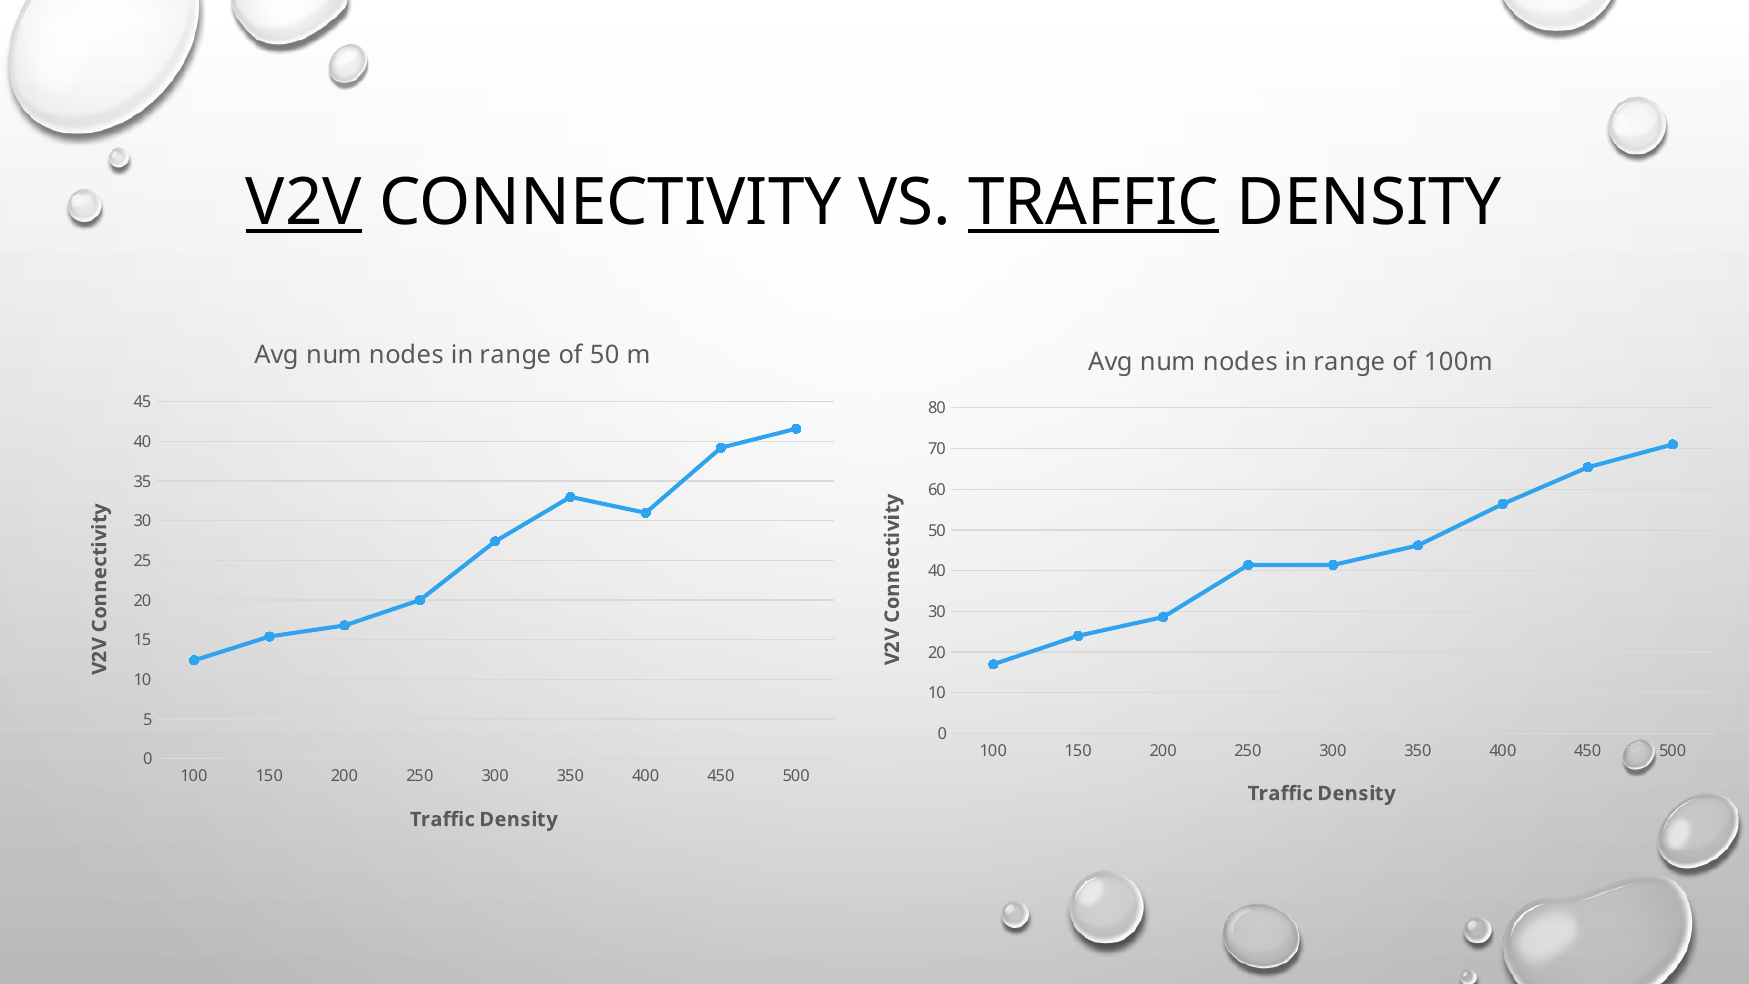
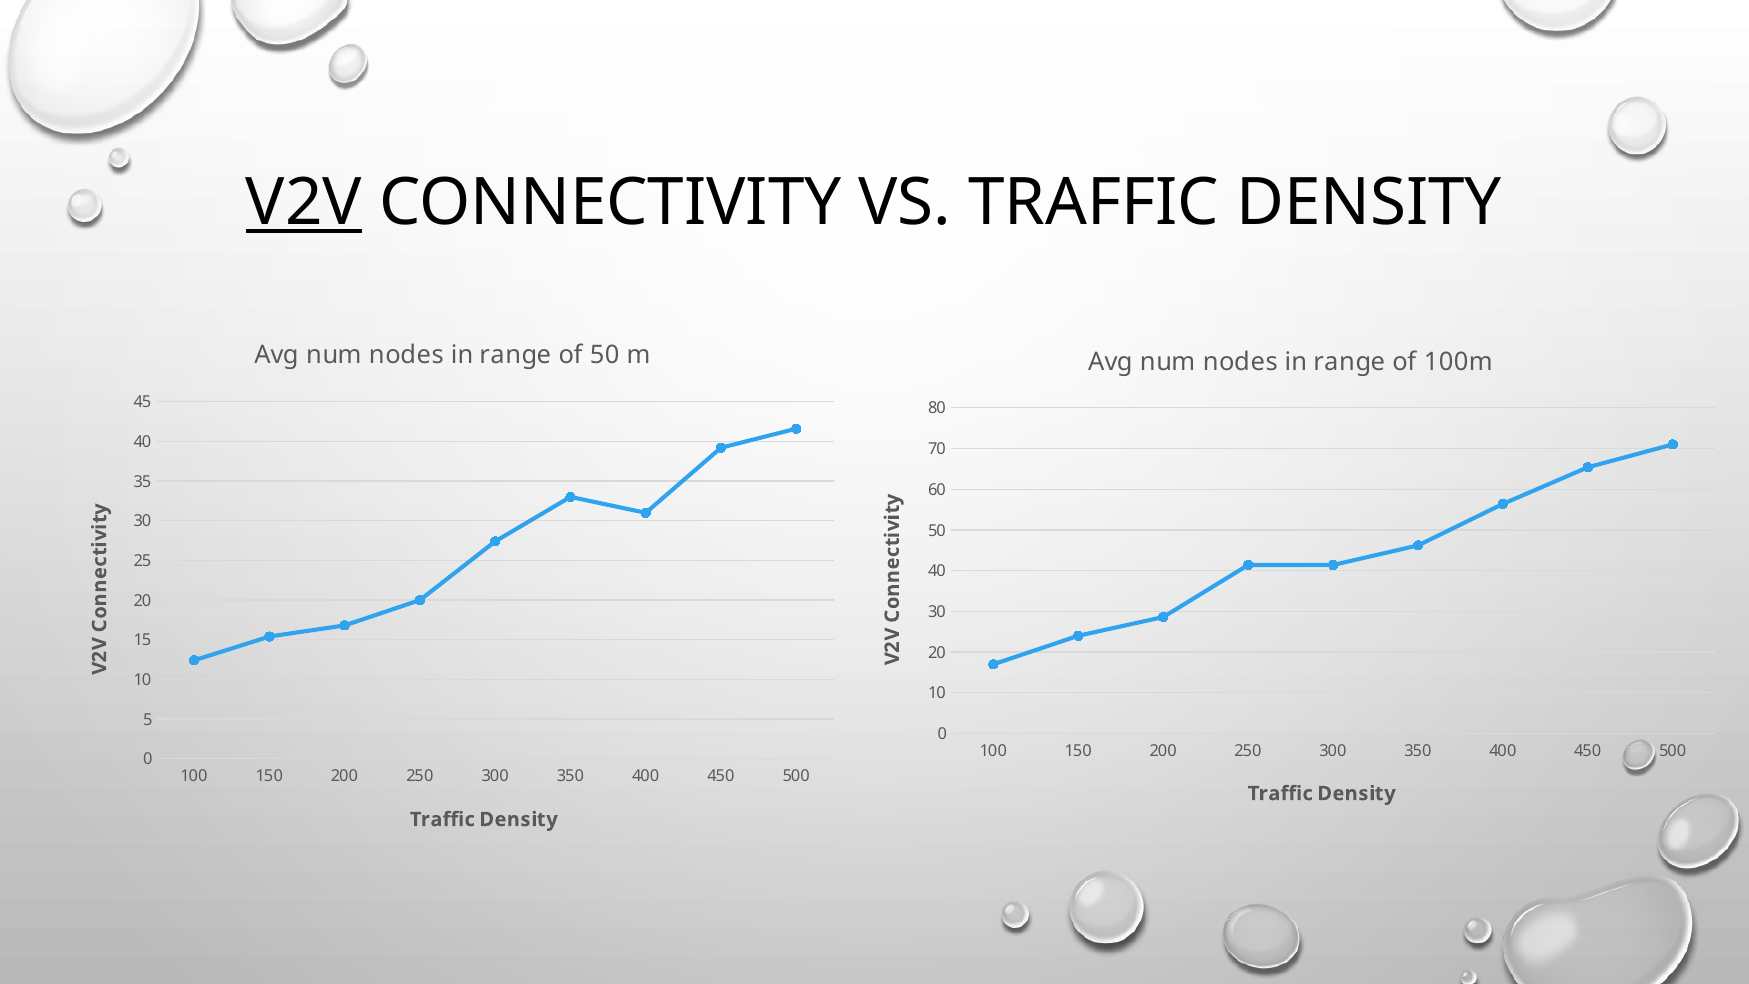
TRAFFIC underline: present -> none (1094, 203)
